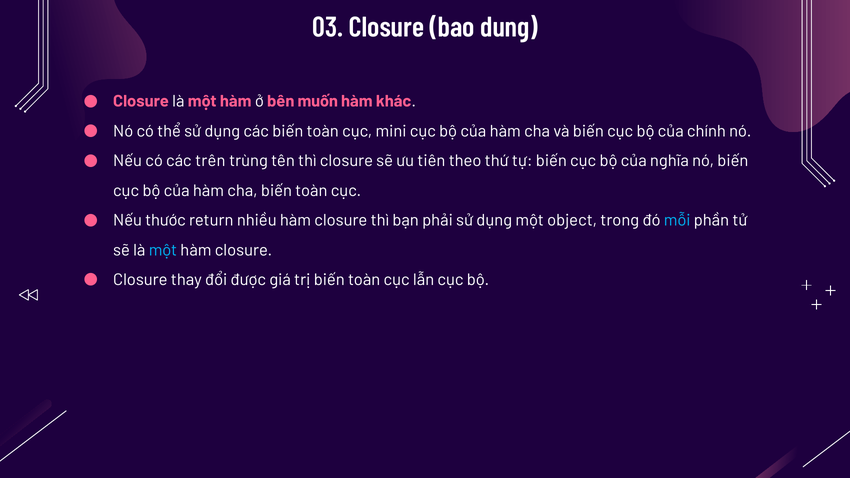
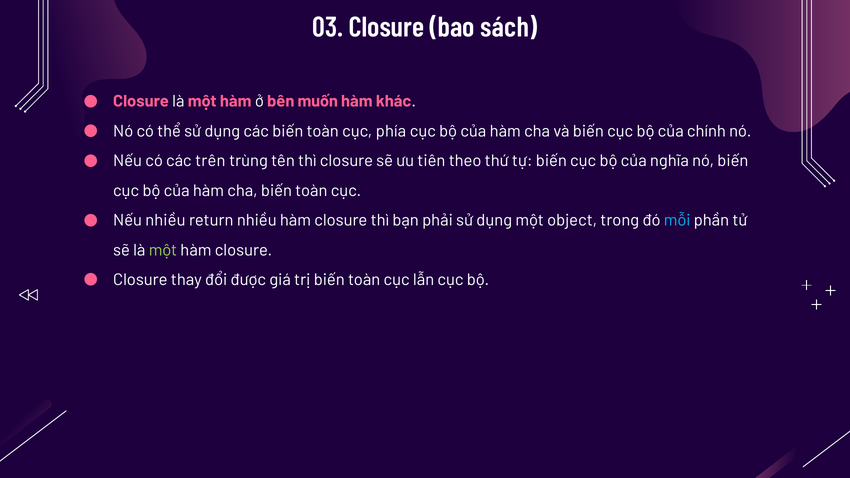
dung: dung -> sách (509, 27)
mini: mini -> phía (391, 131)
Nếu thước: thước -> nhiều (165, 221)
một colour: light blue -> light green (163, 250)
